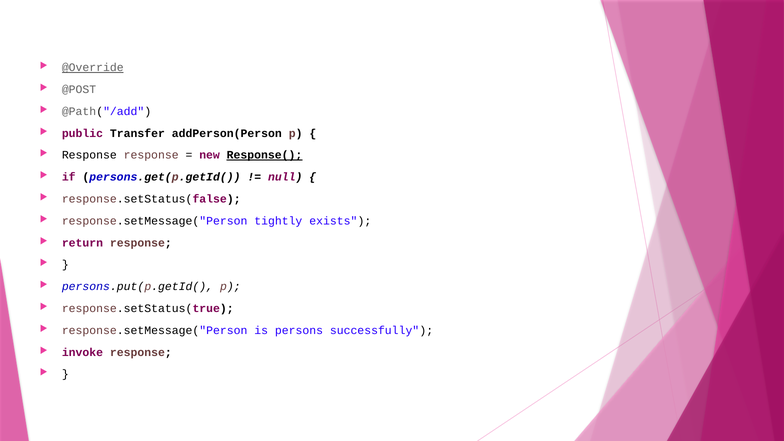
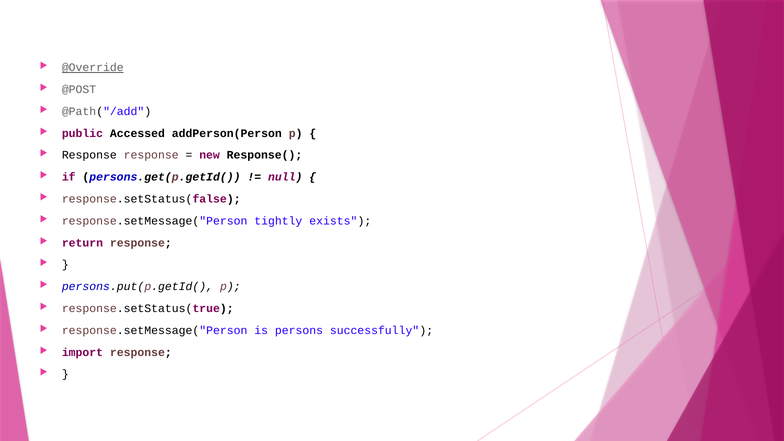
Transfer: Transfer -> Accessed (137, 133)
Response( underline: present -> none (264, 155)
invoke: invoke -> import (82, 352)
